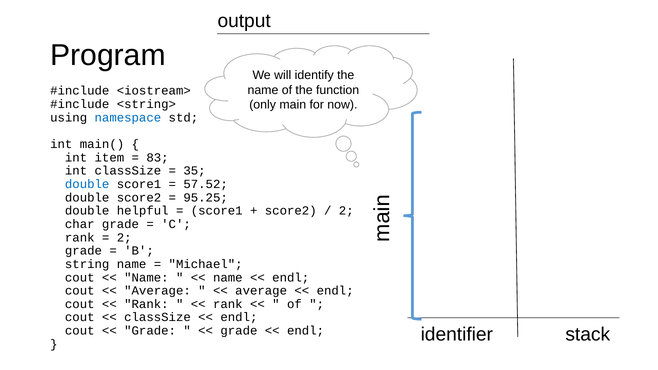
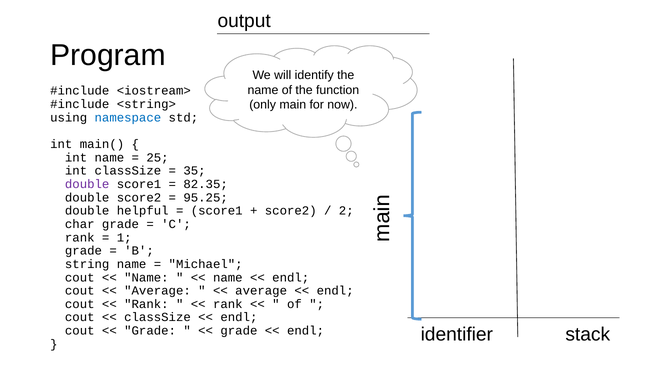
int item: item -> name (109, 158)
83: 83 -> 25 (158, 158)
double colour: blue -> purple (87, 184)
57.52: 57.52 -> 82.35 (206, 184)
2: 2 -> 1 (124, 238)
